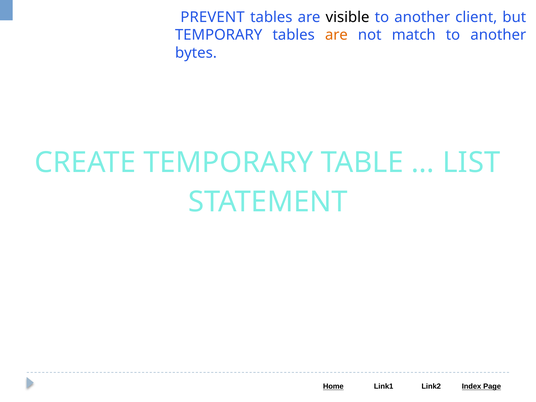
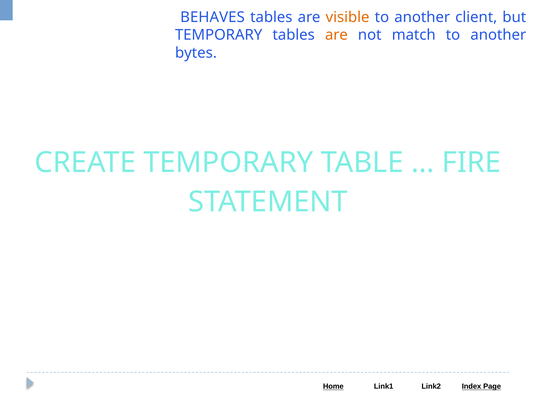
PREVENT: PREVENT -> BEHAVES (213, 17)
visible colour: black -> orange (348, 17)
LIST: LIST -> FIRE (472, 163)
